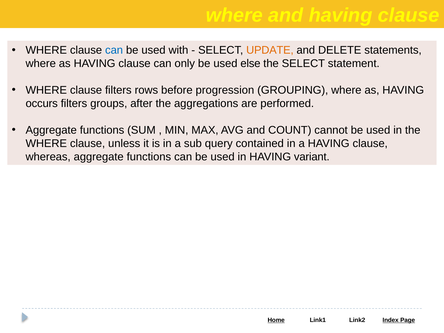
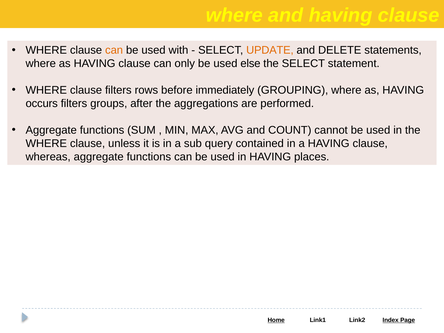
can colour: blue -> orange (114, 50)
progression: progression -> immediately (225, 90)
variant: variant -> places (312, 157)
